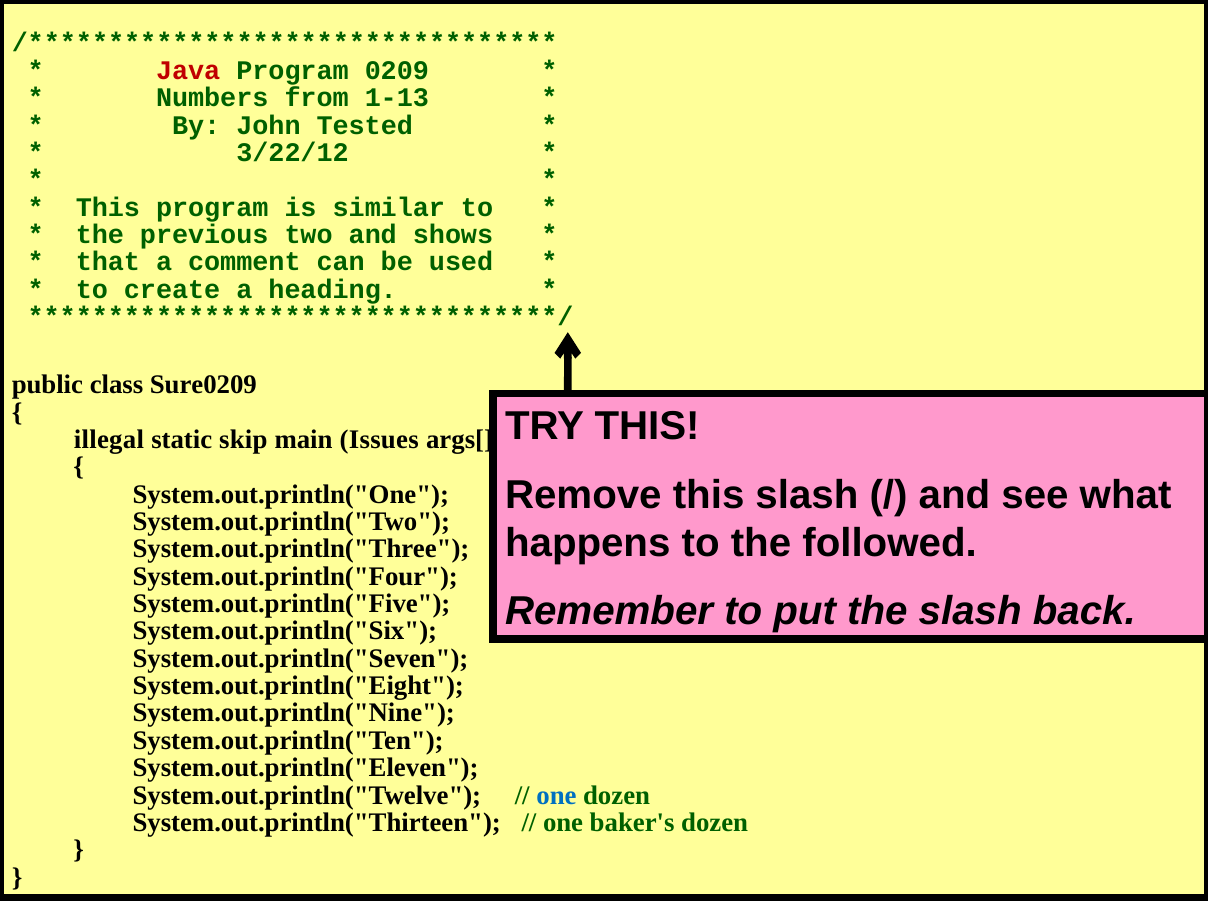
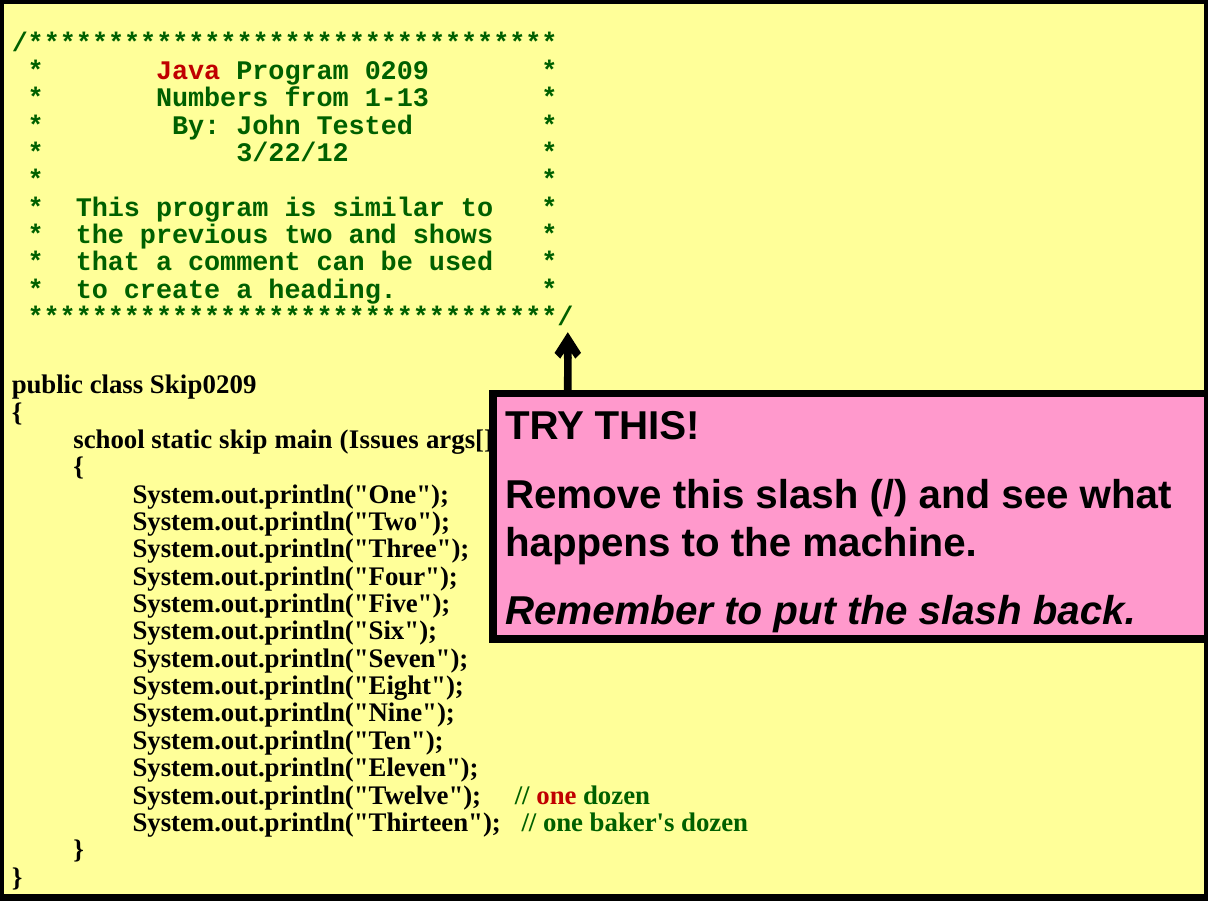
Sure0209: Sure0209 -> Skip0209 (203, 385)
illegal: illegal -> school (109, 440)
followed: followed -> machine (890, 543)
one colour: blue -> red (556, 795)
